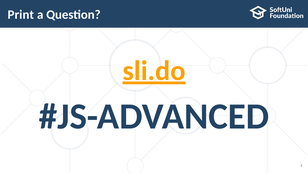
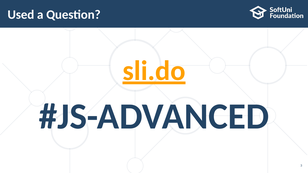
Print: Print -> Used (21, 15)
